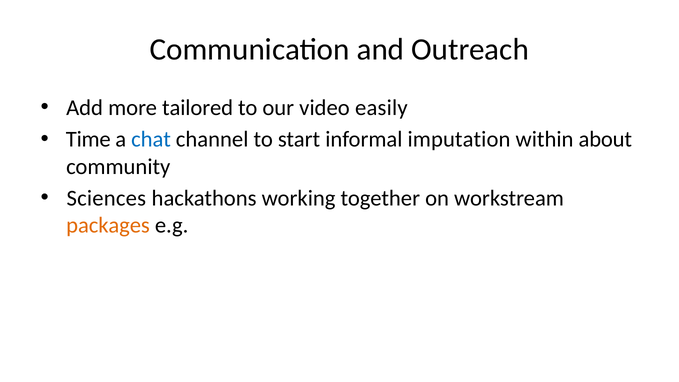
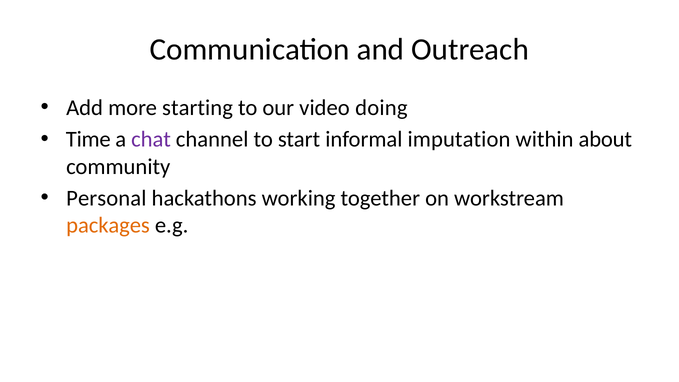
tailored: tailored -> starting (198, 108)
easily: easily -> doing (381, 108)
chat colour: blue -> purple (151, 139)
Sciences: Sciences -> Personal (106, 198)
